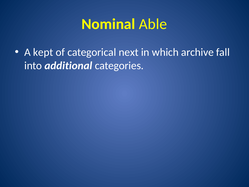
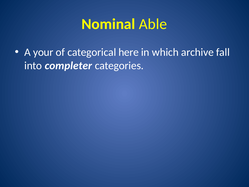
kept: kept -> your (43, 52)
next: next -> here (129, 52)
additional: additional -> completer (68, 66)
